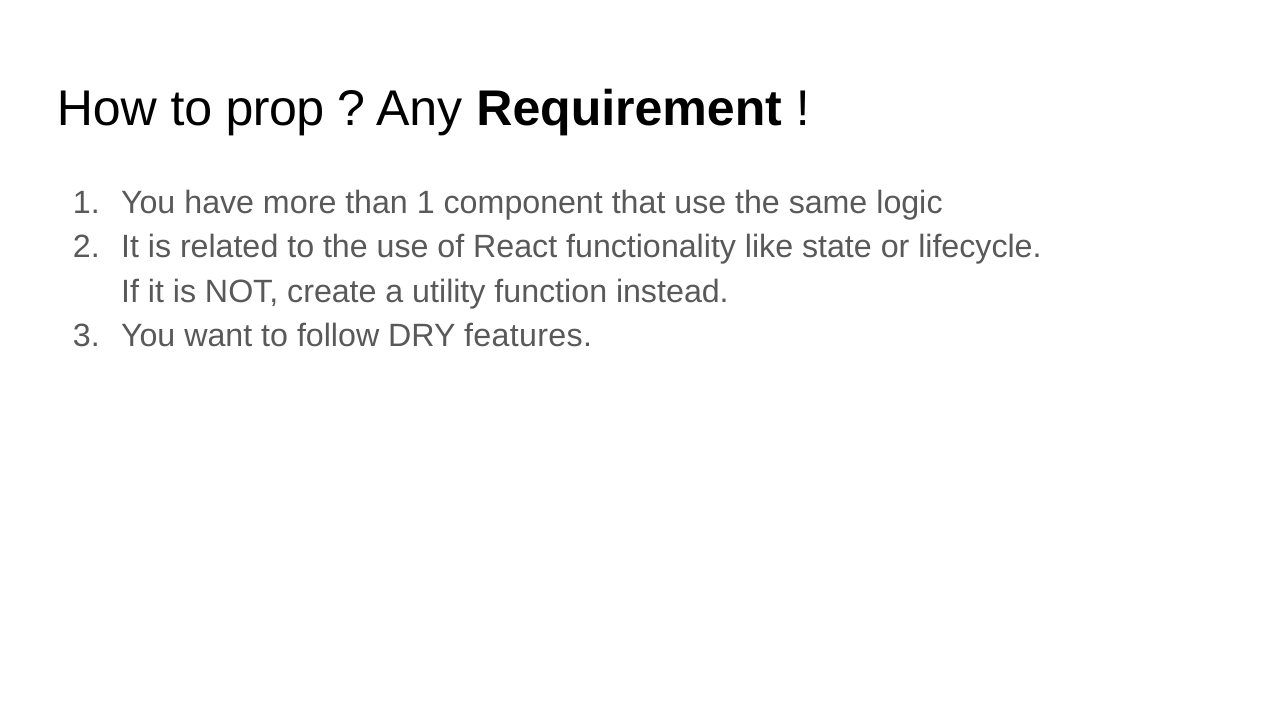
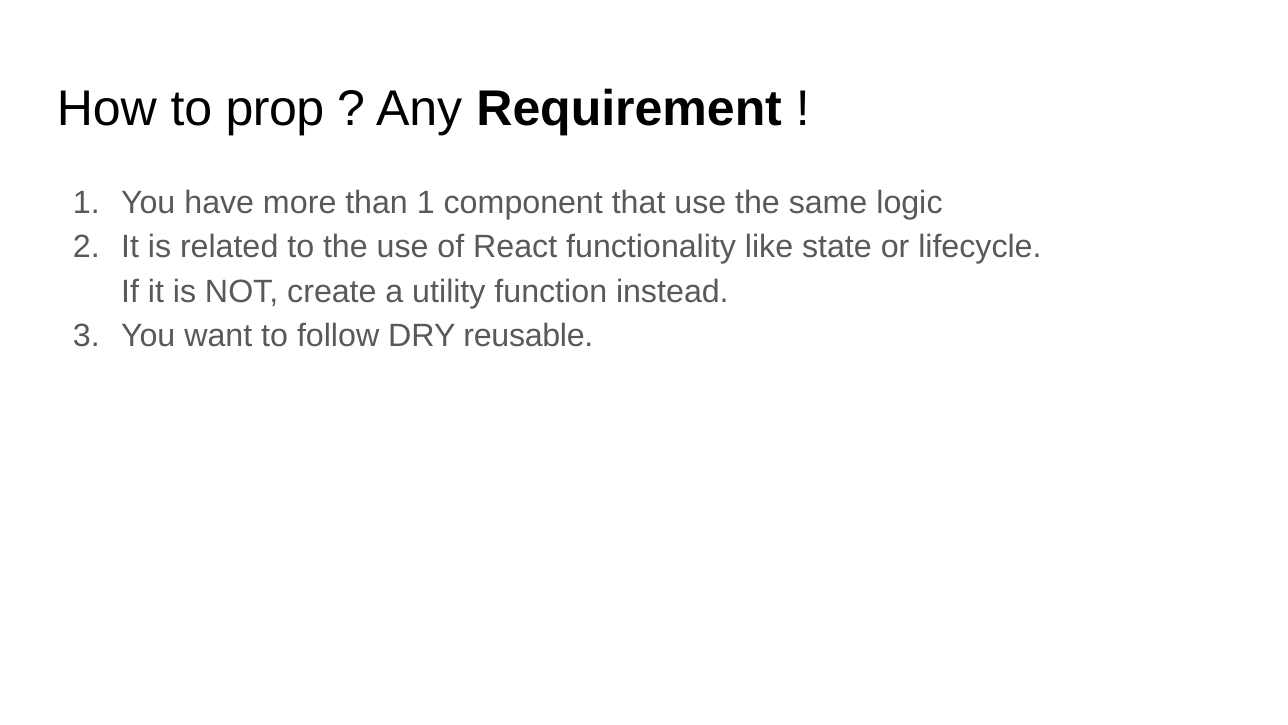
features: features -> reusable (528, 336)
